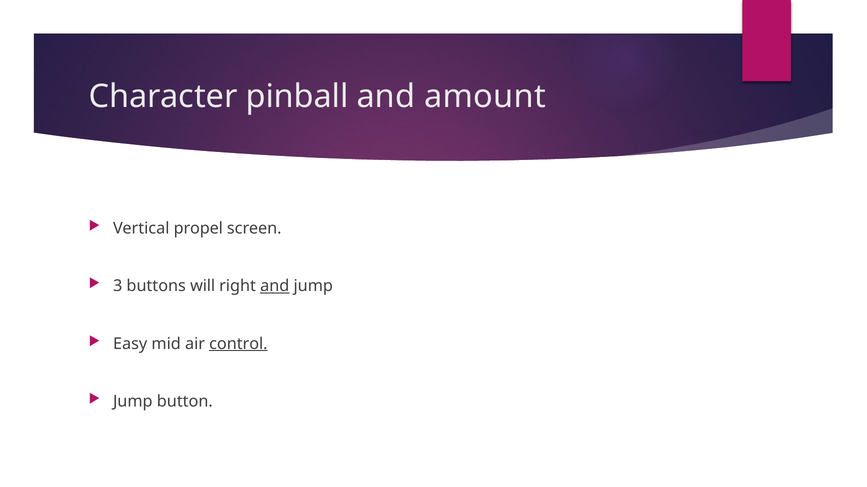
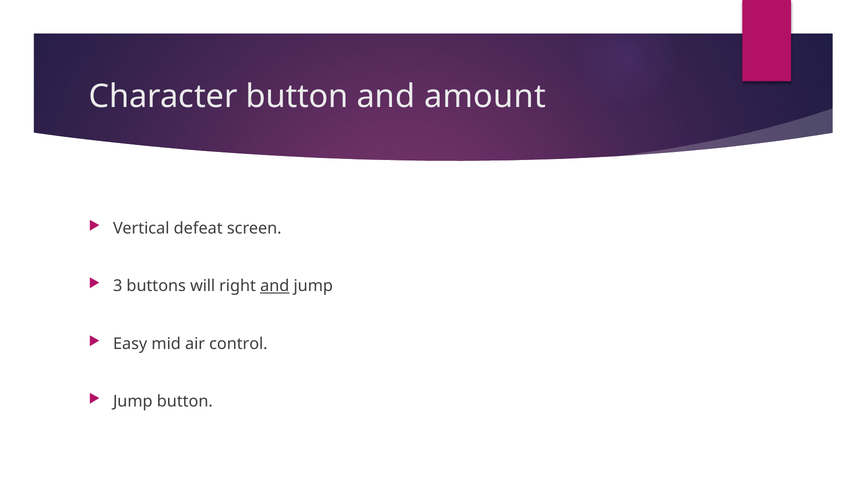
Character pinball: pinball -> button (297, 97)
propel: propel -> defeat (198, 229)
control underline: present -> none (238, 344)
